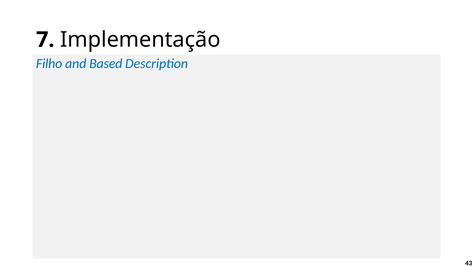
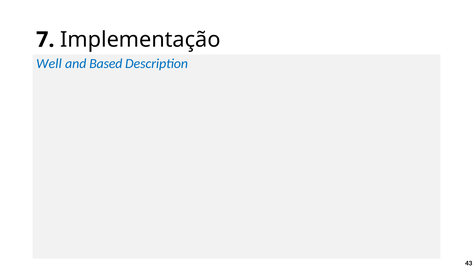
Filho: Filho -> Well (49, 64)
